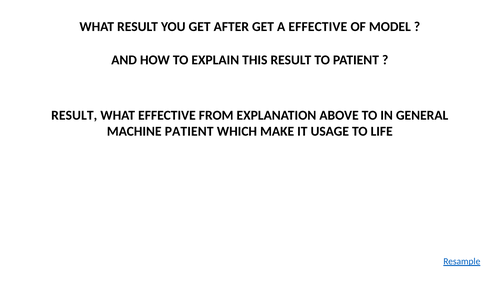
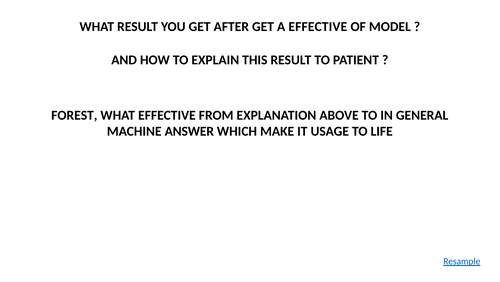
RESULT: RESULT -> FOREST (74, 115)
MACHINE PATIENT: PATIENT -> ANSWER (189, 131)
